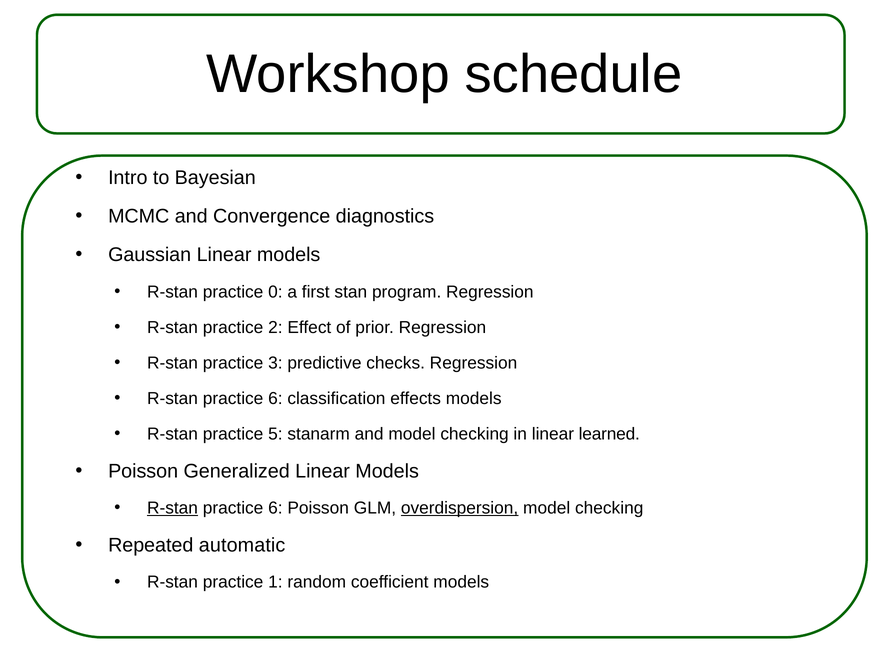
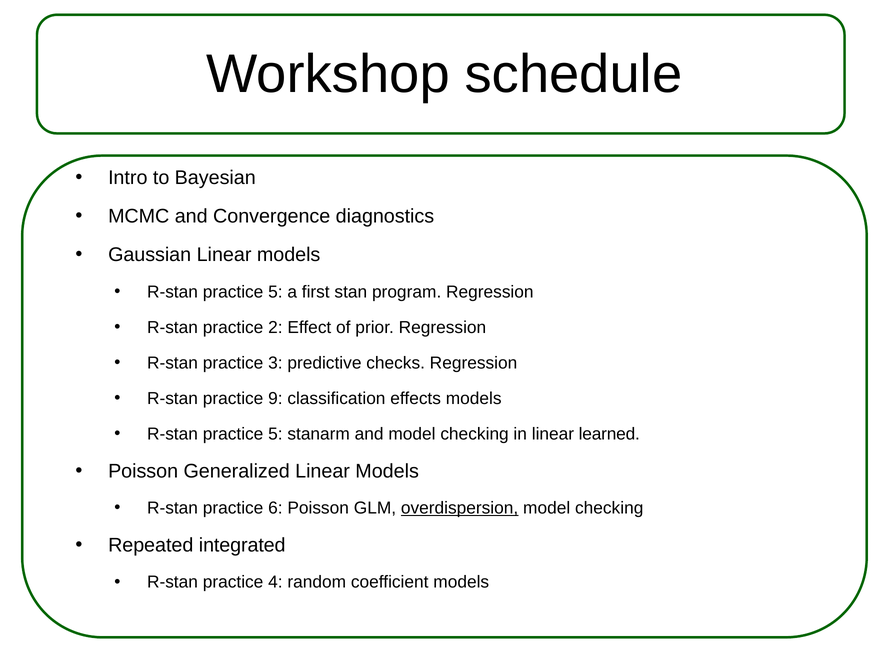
0: 0 -> 5 (275, 292)
6: 6 -> 9 (275, 398)
R-stan underline: present -> none (172, 508)
automatic: automatic -> integrated (242, 545)
1: 1 -> 4 (275, 582)
